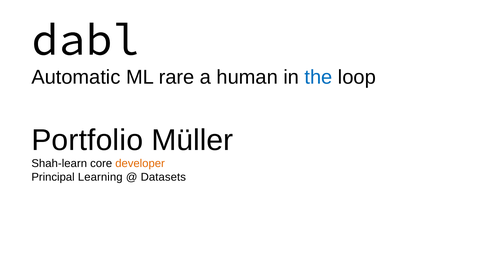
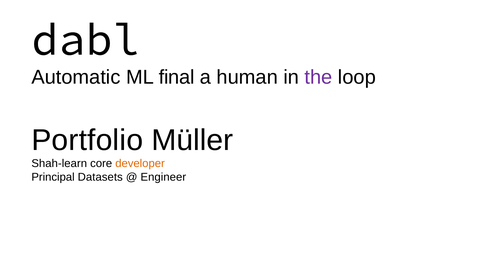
rare: rare -> final (177, 77)
the colour: blue -> purple (318, 77)
Learning: Learning -> Datasets (100, 177)
Datasets: Datasets -> Engineer (163, 177)
